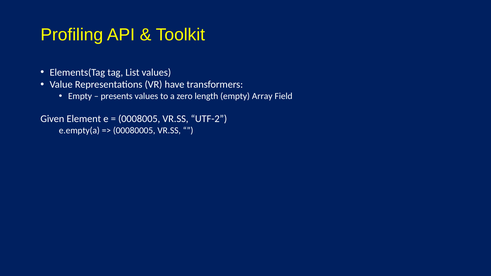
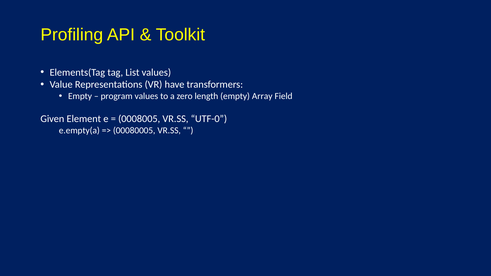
presents: presents -> program (117, 96)
UTF-2: UTF-2 -> UTF-0 (209, 119)
